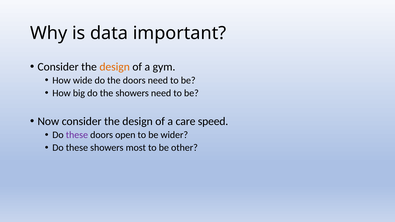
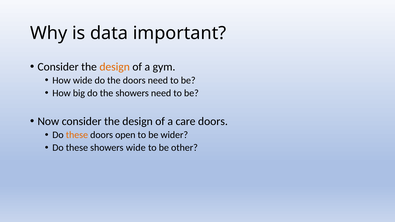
care speed: speed -> doors (213, 121)
these colour: purple -> orange (77, 135)
showers most: most -> wide (136, 148)
